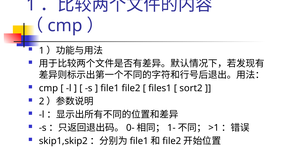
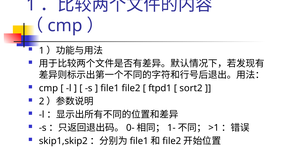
files1: files1 -> ftpd1 (160, 88)
